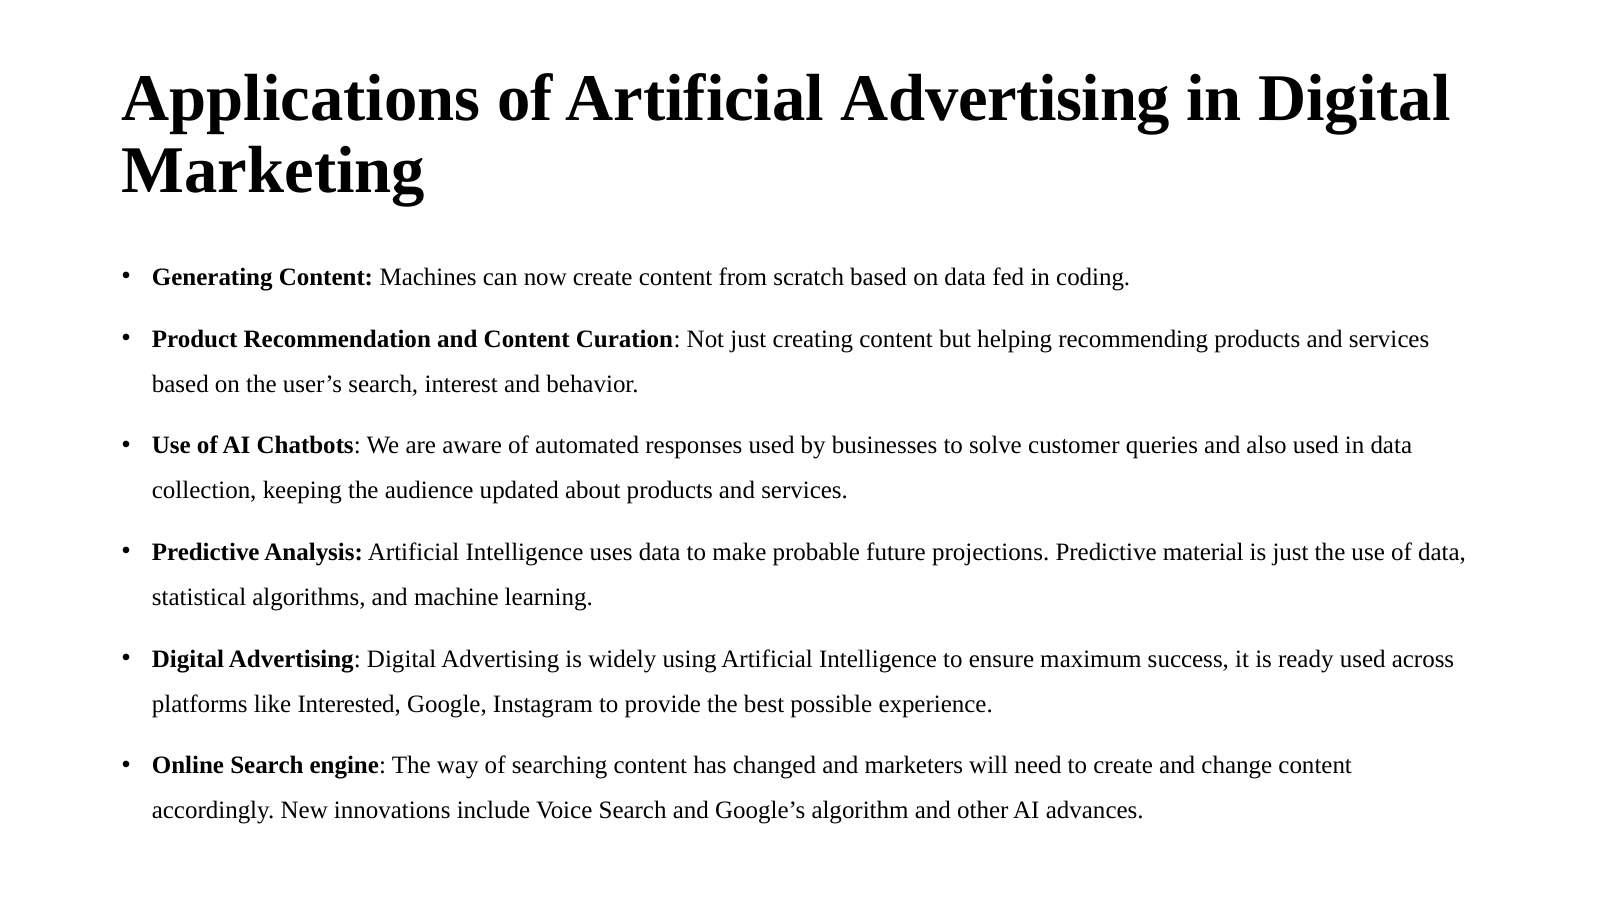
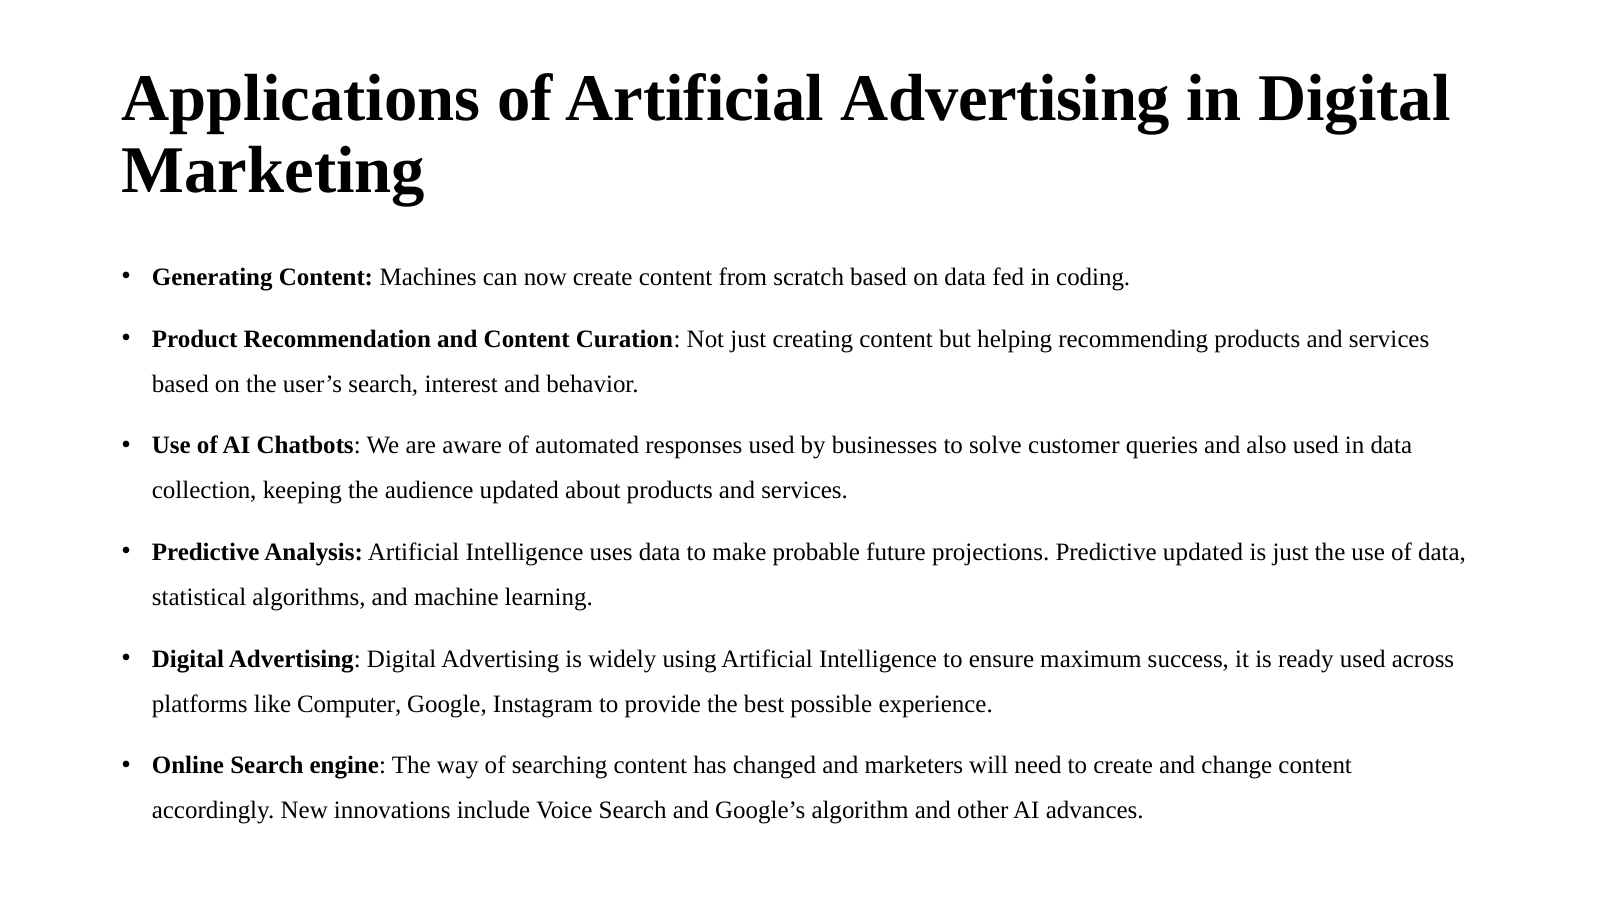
Predictive material: material -> updated (1203, 552)
Interested: Interested -> Computer (349, 704)
